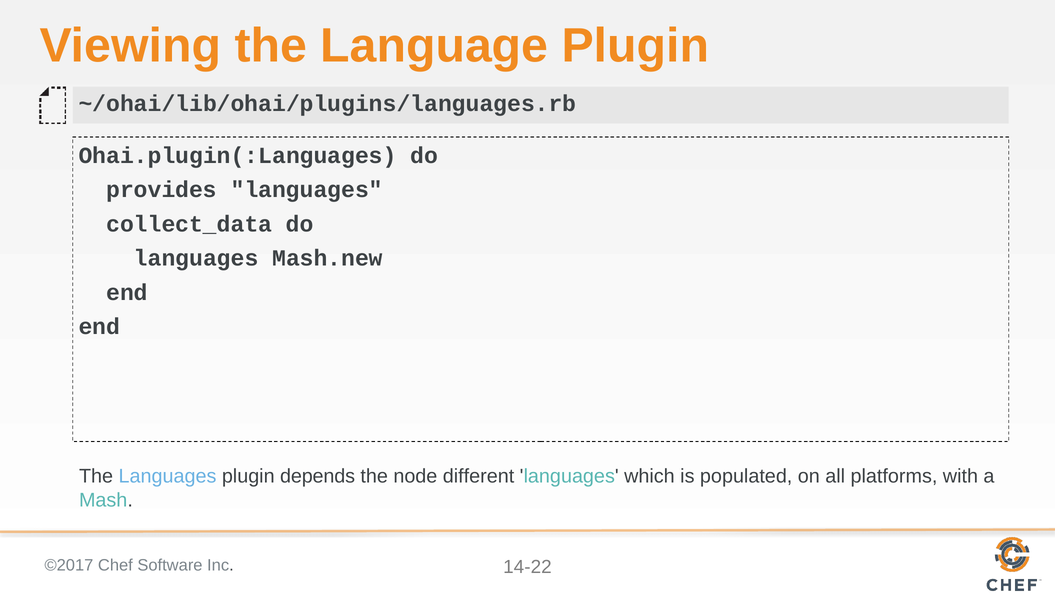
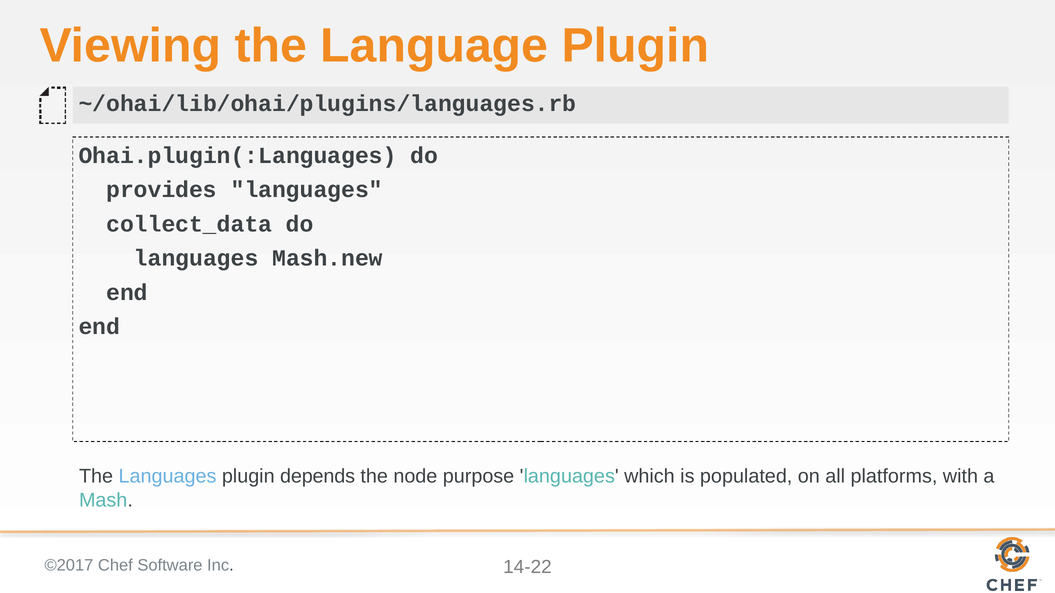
different: different -> purpose (479, 477)
